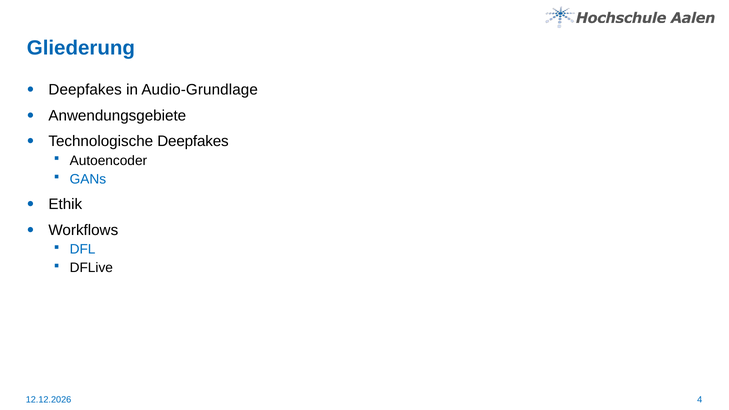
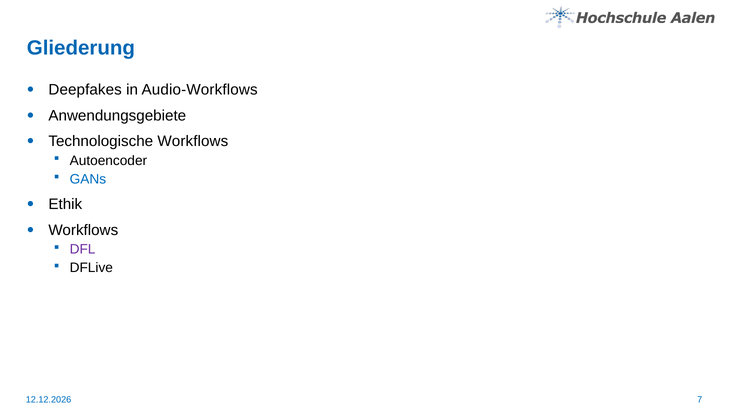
Audio-Grundlage: Audio-Grundlage -> Audio-Workflows (200, 90)
Technologische Deepfakes: Deepfakes -> Workflows (193, 141)
DFL colour: blue -> purple (83, 249)
4: 4 -> 7 (700, 400)
